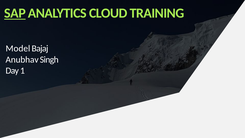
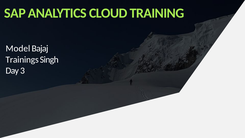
SAP underline: present -> none (15, 13)
Anubhav: Anubhav -> Trainings (22, 60)
1: 1 -> 3 (22, 71)
